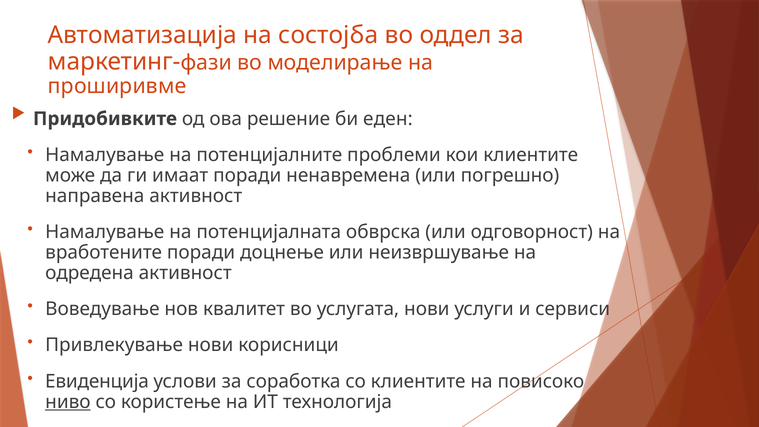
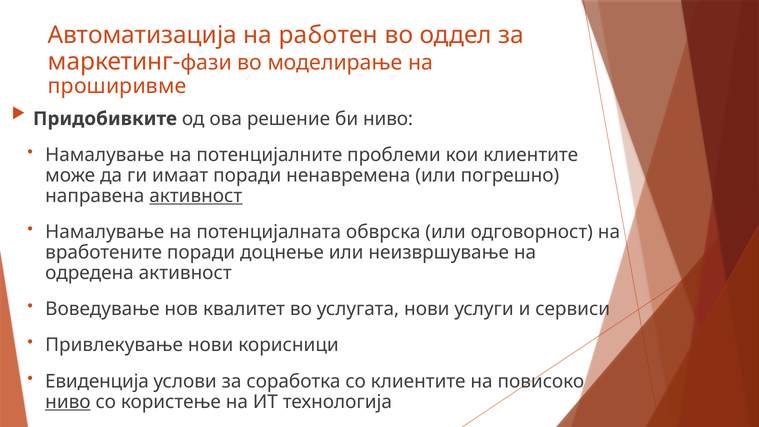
состојба: состојба -> работен (328, 35)
би еден: еден -> ниво (388, 119)
активност underline: none -> present (196, 196)
